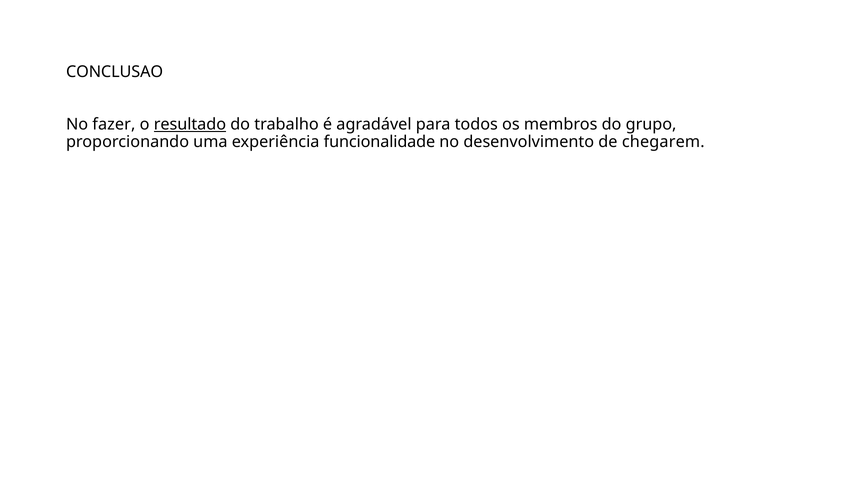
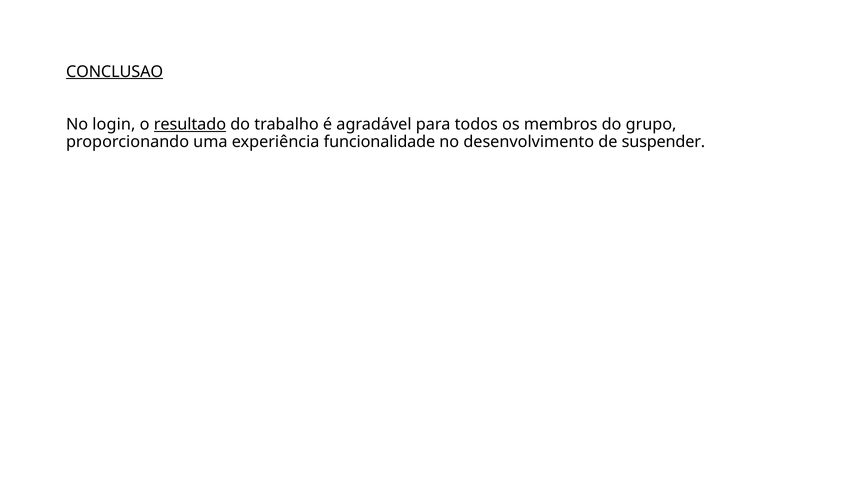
CONCLUSAO underline: none -> present (115, 72)
fazer: fazer -> login (114, 124)
chegarem: chegarem -> suspender (663, 142)
